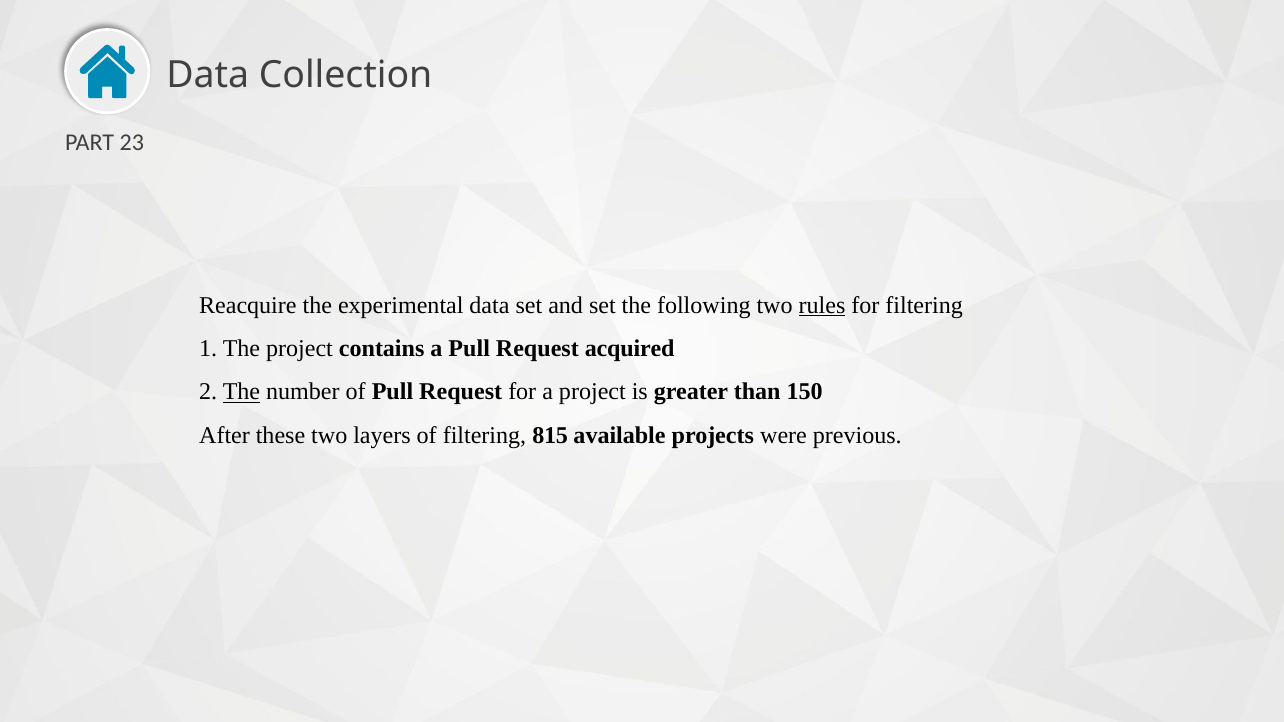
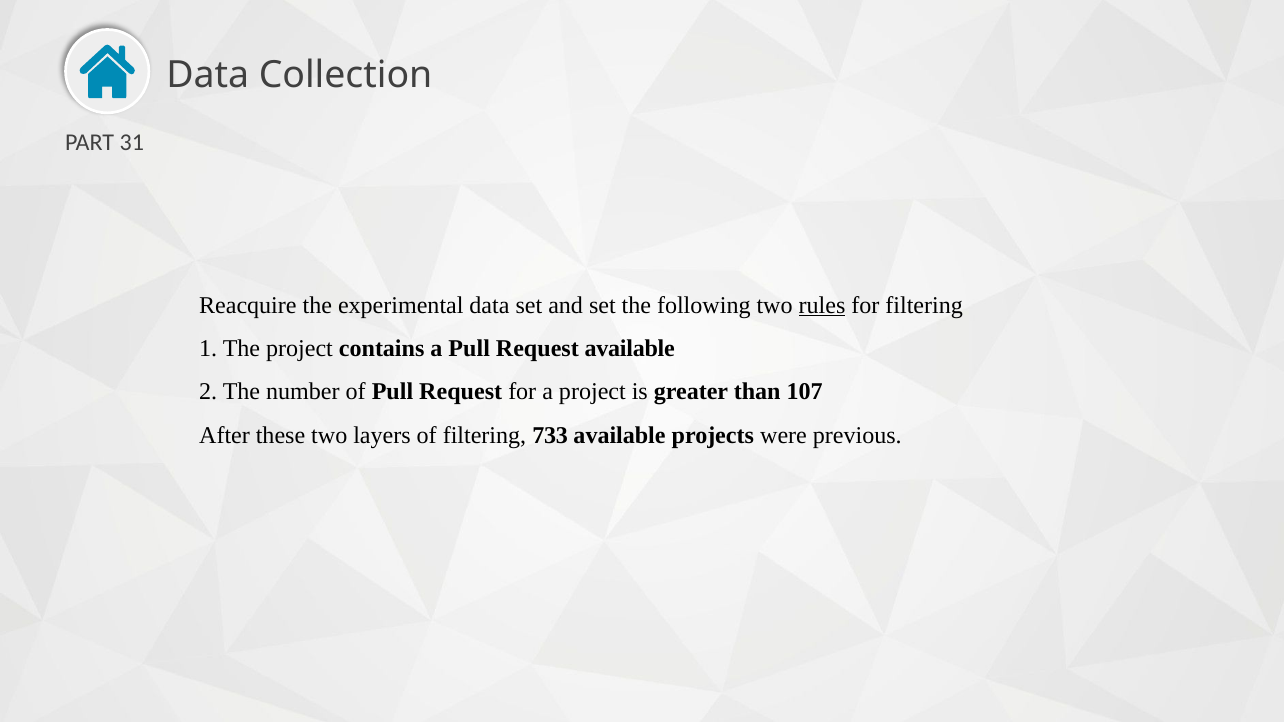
23: 23 -> 31 (132, 142)
Request acquired: acquired -> available (630, 349)
The underline: present -> none (241, 392)
150: 150 -> 107 (805, 392)
815: 815 -> 733 (550, 435)
